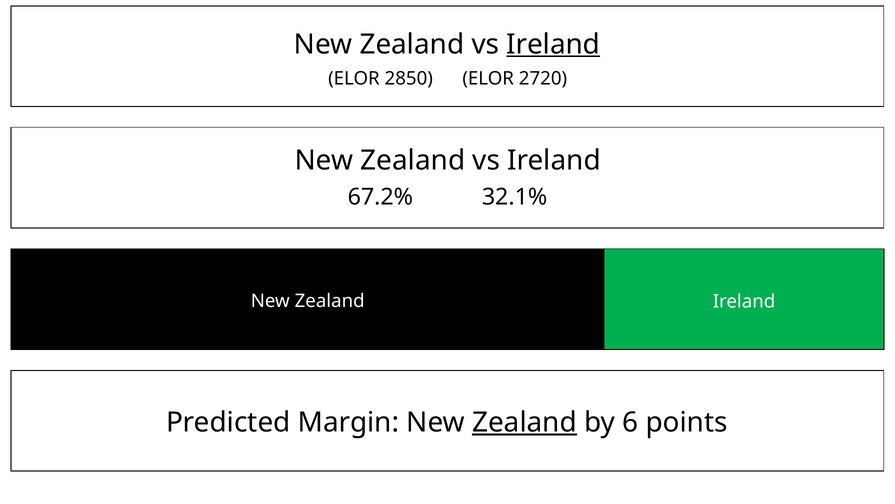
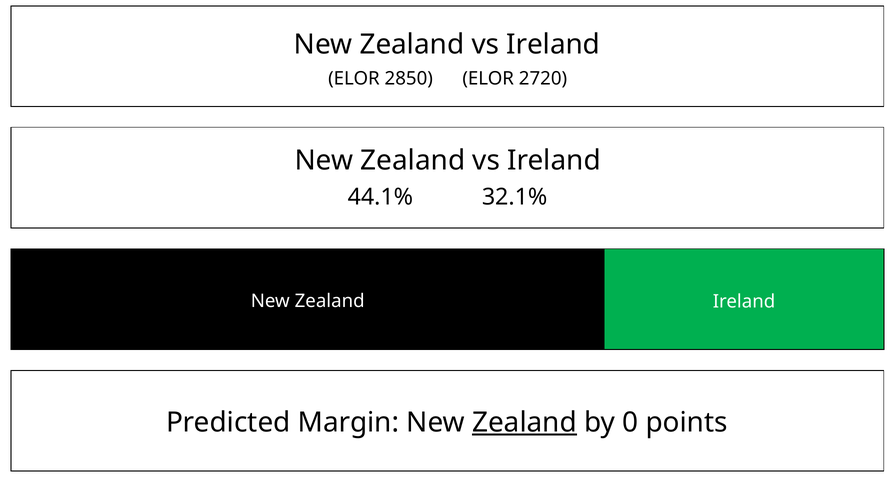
Ireland underline: present -> none (553, 44)
67.2%: 67.2% -> 44.1% (380, 197)
6: 6 -> 0 (630, 422)
